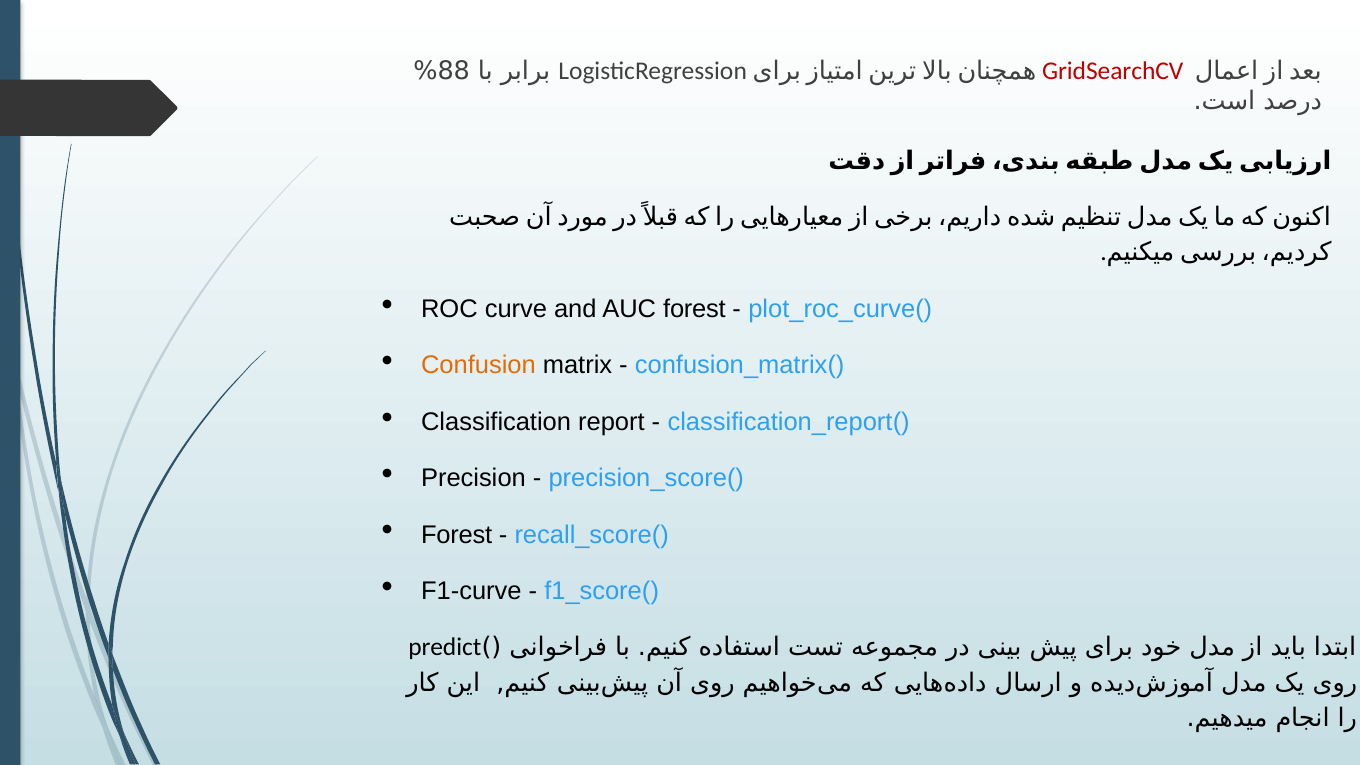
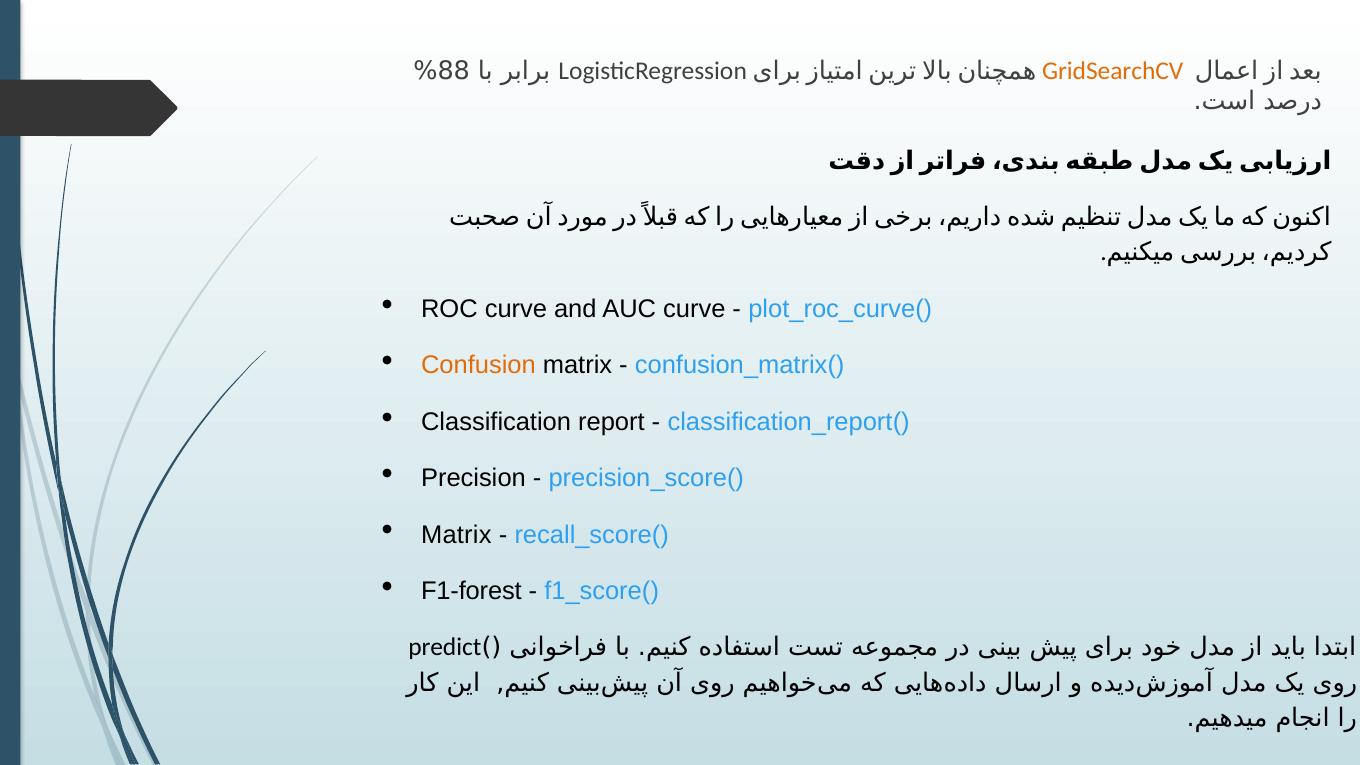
GridSearchCV colour: red -> orange (1113, 71)
AUC forest: forest -> curve (694, 309)
Forest: Forest -> Matrix (456, 535)
F1-curve: F1-curve -> F1-forest (471, 591)
